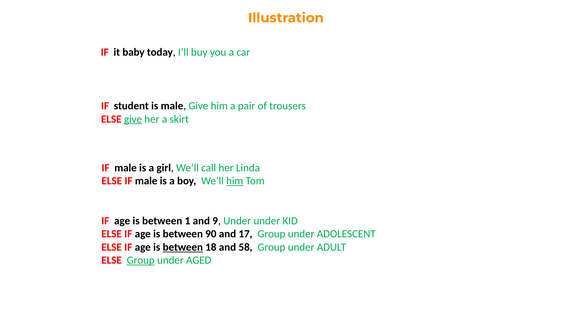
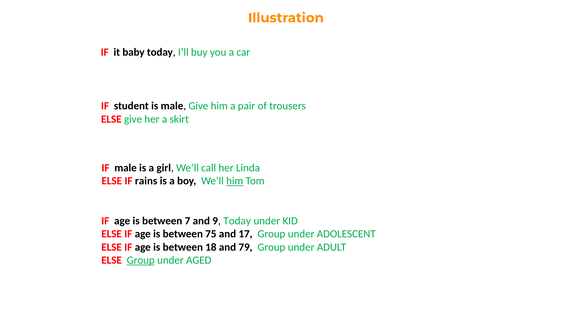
give underline: present -> none (133, 119)
ELSE IF male: male -> rains (146, 181)
1: 1 -> 7 (187, 221)
9 Under: Under -> Today (237, 221)
90: 90 -> 75 (211, 234)
between underline: present -> none (183, 247)
58: 58 -> 79 (246, 247)
